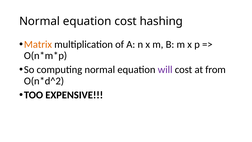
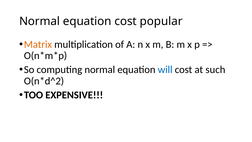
hashing: hashing -> popular (161, 21)
will colour: purple -> blue (165, 70)
from: from -> such (215, 70)
